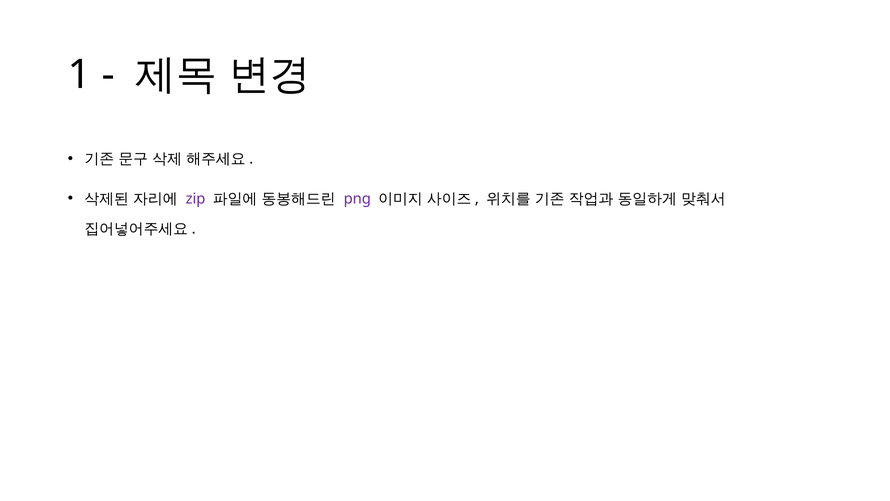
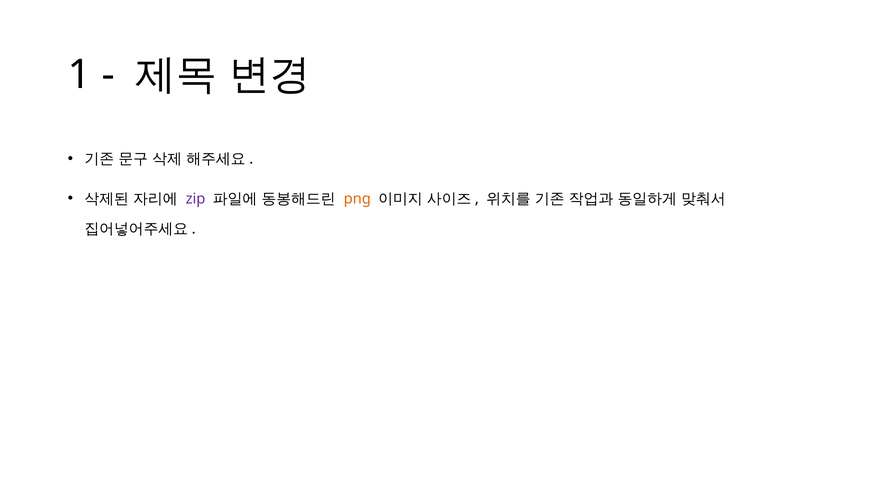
png colour: purple -> orange (357, 198)
